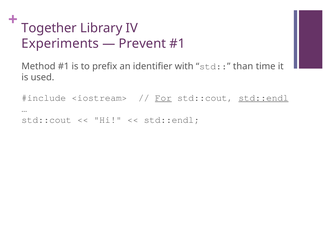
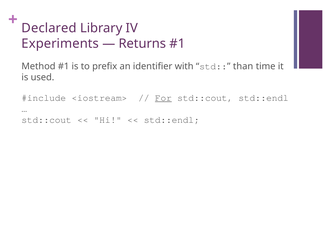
Together: Together -> Declared (49, 28)
Prevent: Prevent -> Returns (142, 44)
std::endl underline: present -> none (263, 98)
